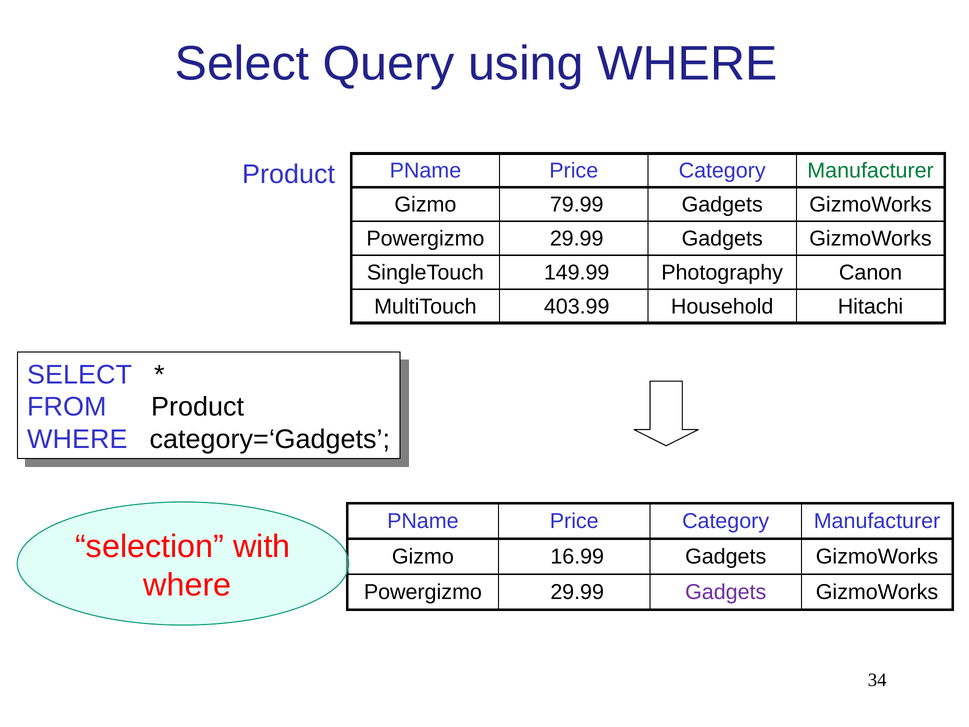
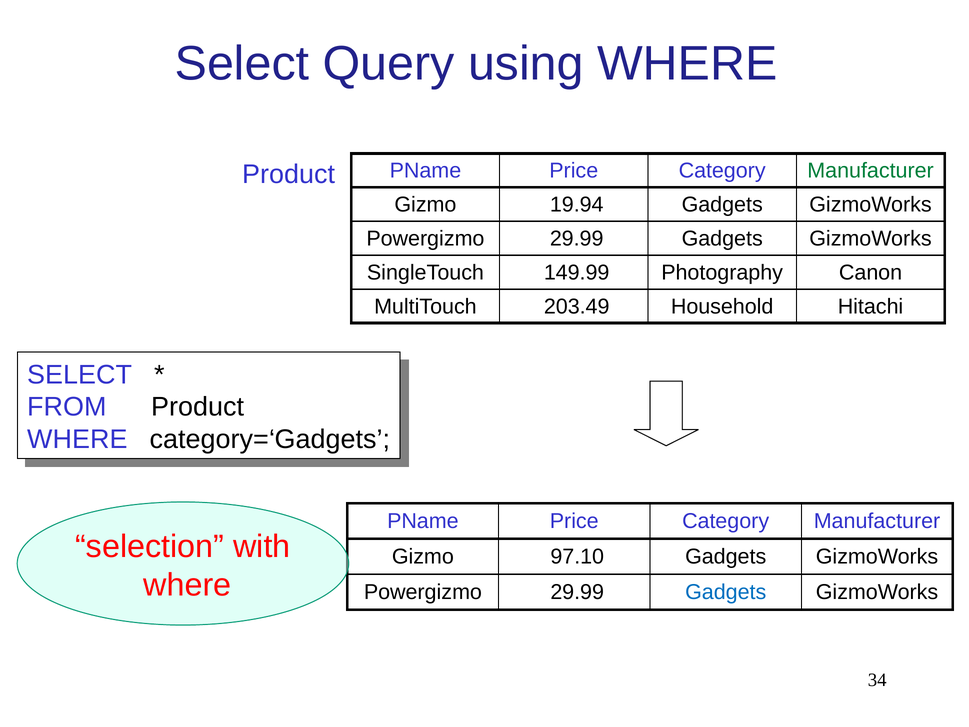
79.99: 79.99 -> 19.94 (577, 205)
403.99: 403.99 -> 203.49 (577, 306)
16.99: 16.99 -> 97.10 (577, 557)
Gadgets colour: purple -> blue (726, 592)
